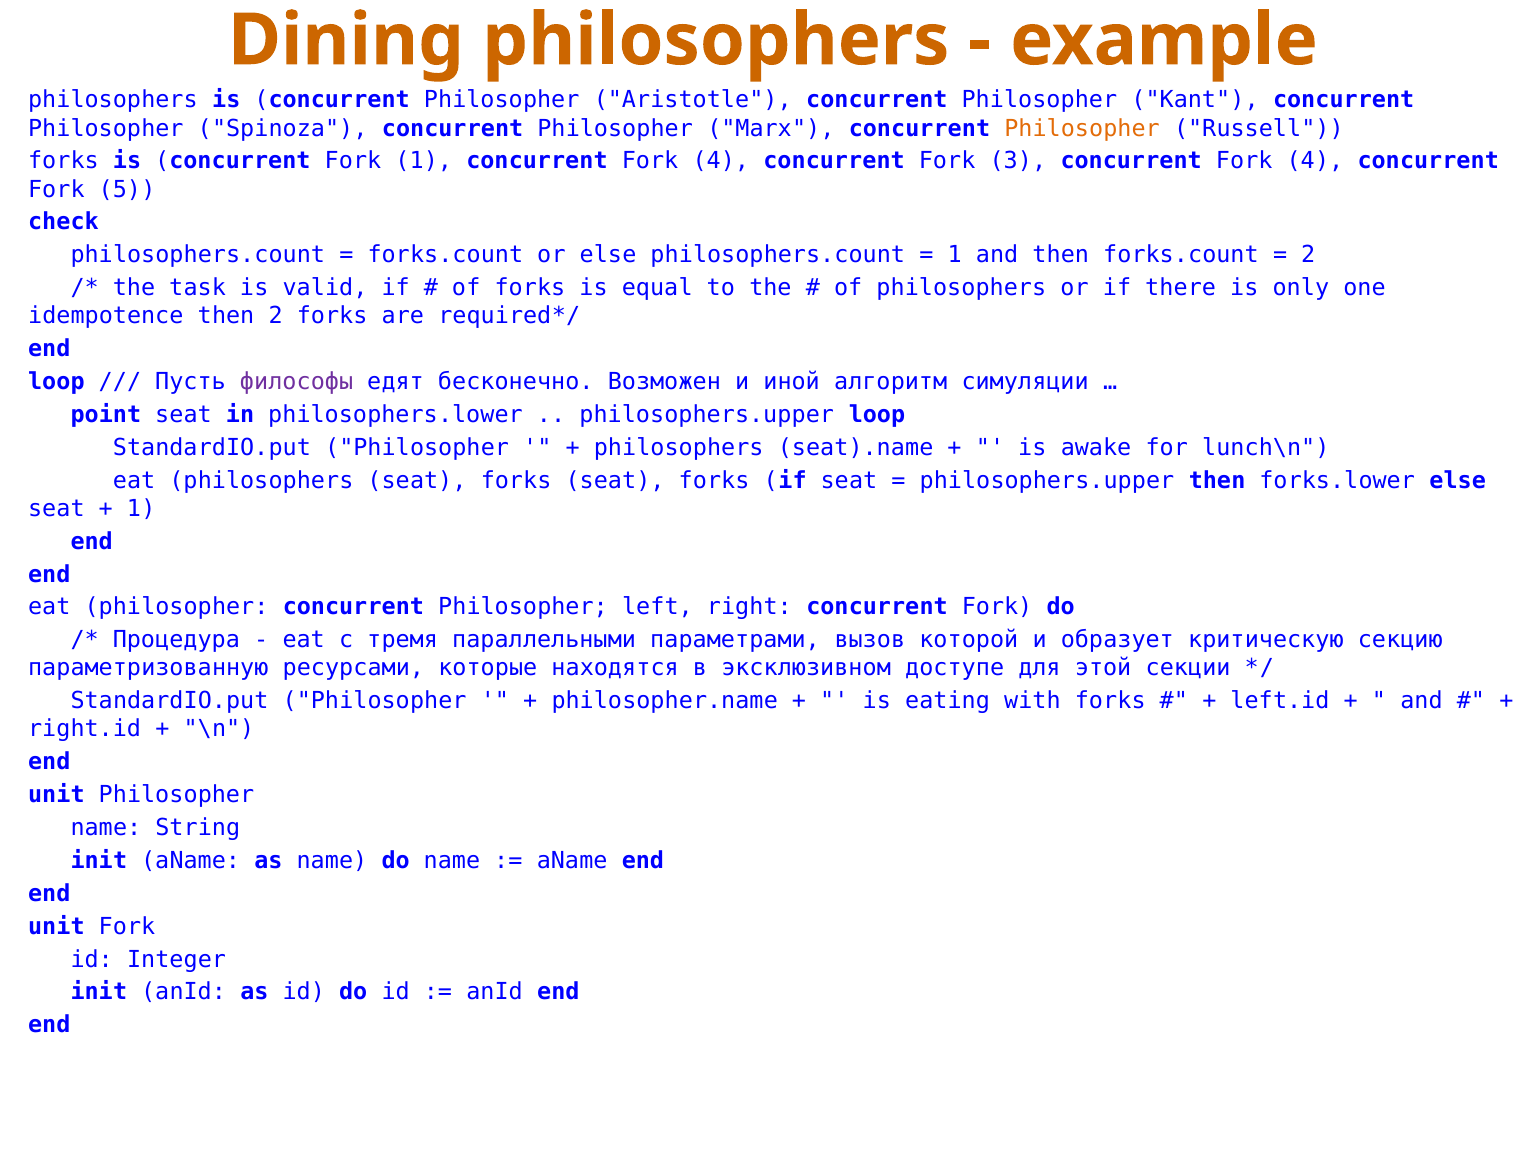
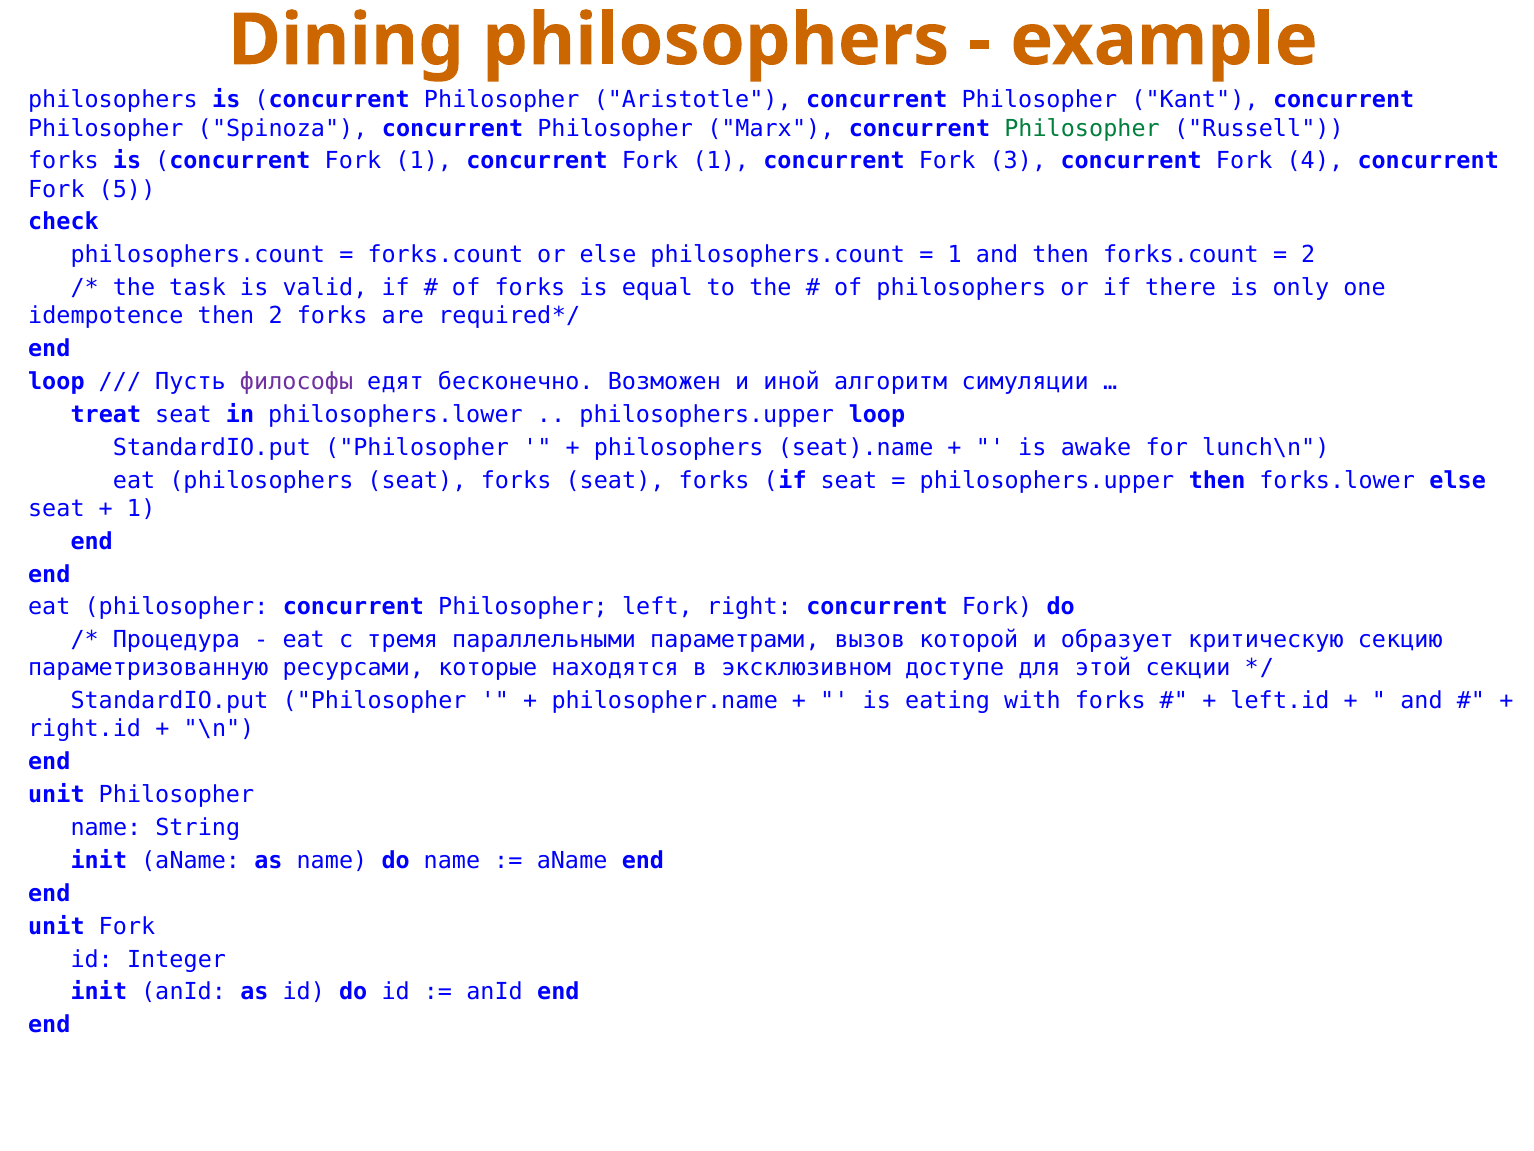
Philosopher colour: orange -> green (1082, 128)
1 concurrent Fork 4: 4 -> 1 (721, 161)
point: point -> treat (106, 414)
